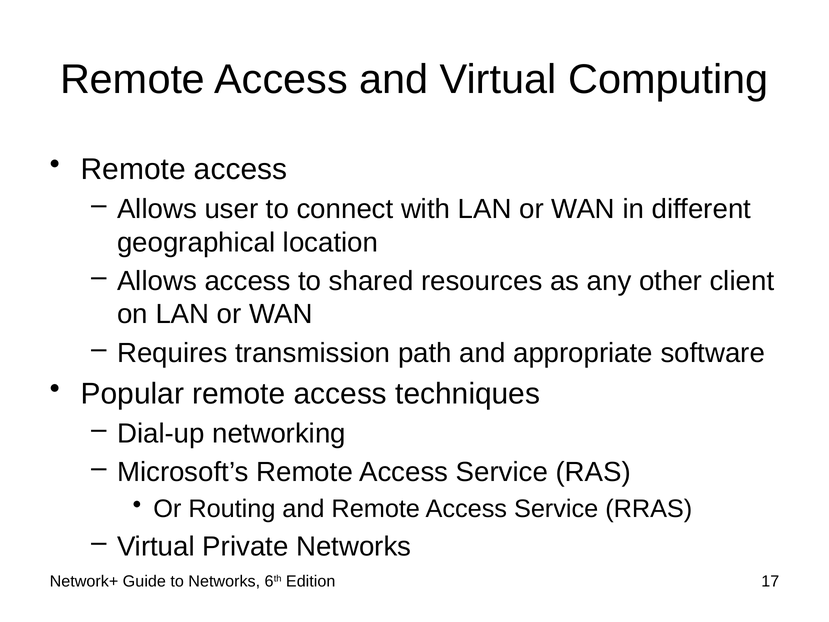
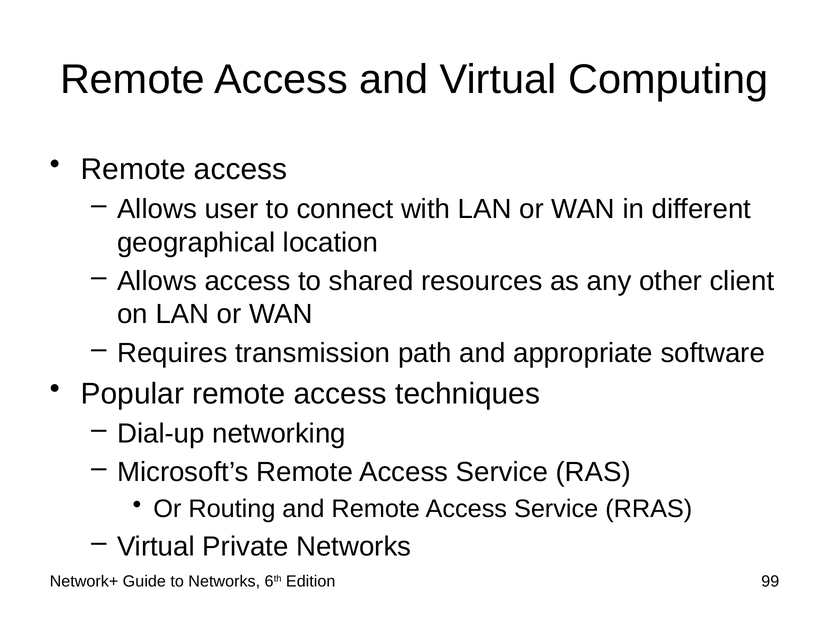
17: 17 -> 99 (770, 581)
